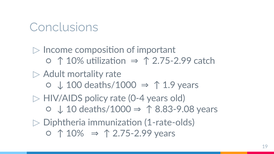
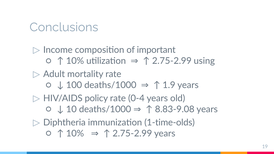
catch: catch -> using (204, 61)
1-rate-olds: 1-rate-olds -> 1-time-olds (170, 123)
